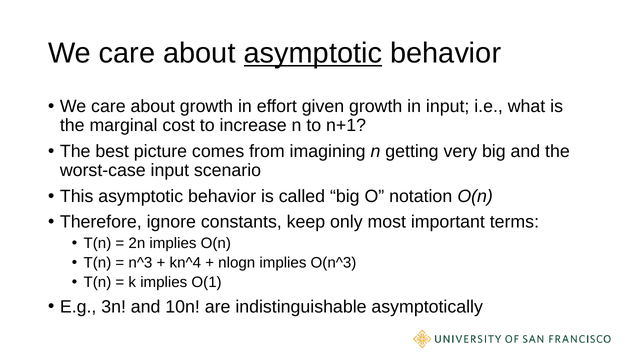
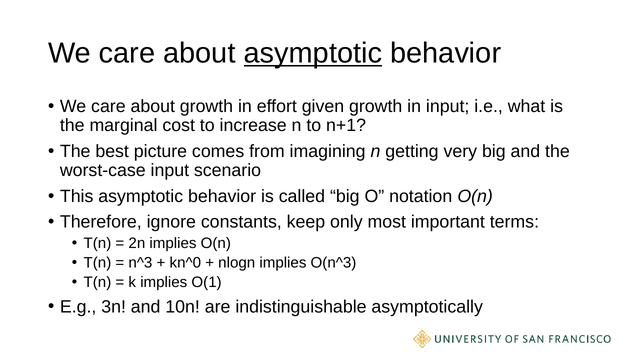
kn^4: kn^4 -> kn^0 (185, 263)
